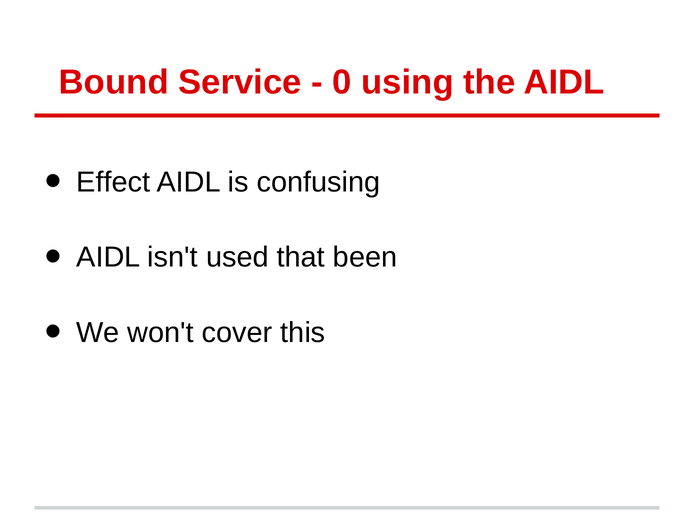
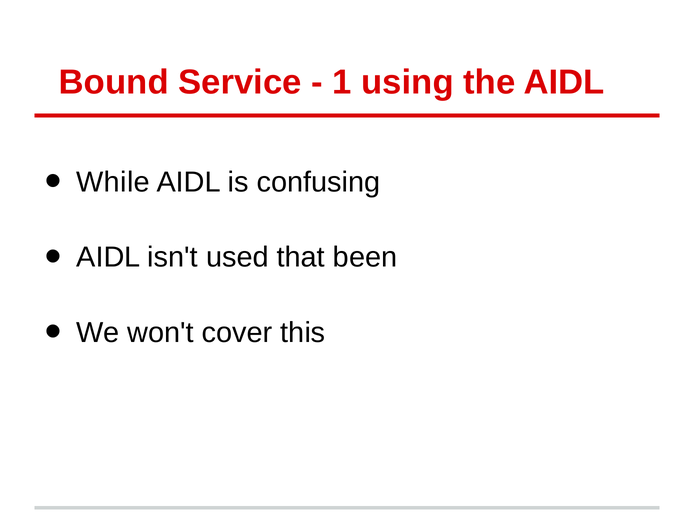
0: 0 -> 1 (342, 82)
Effect: Effect -> While (113, 182)
